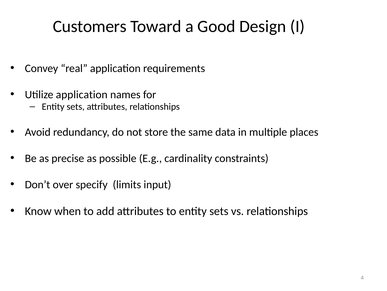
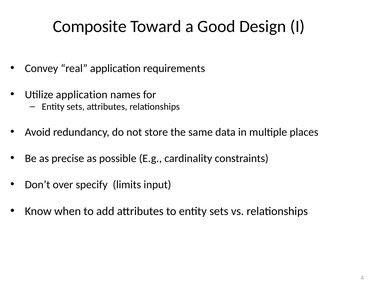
Customers: Customers -> Composite (90, 26)
